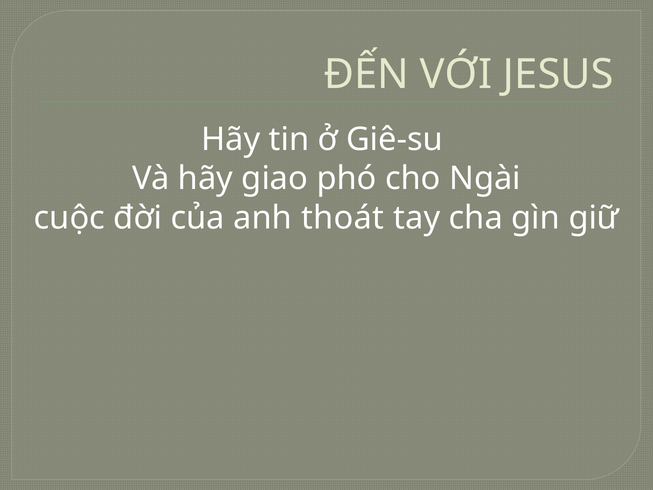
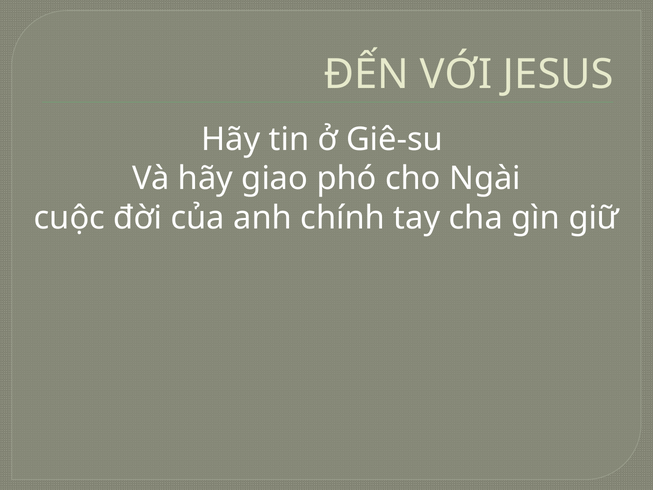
thoát: thoát -> chính (343, 218)
